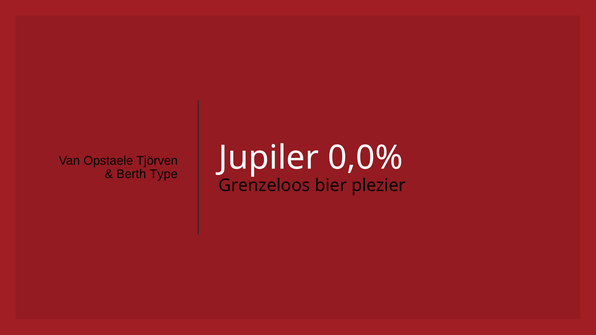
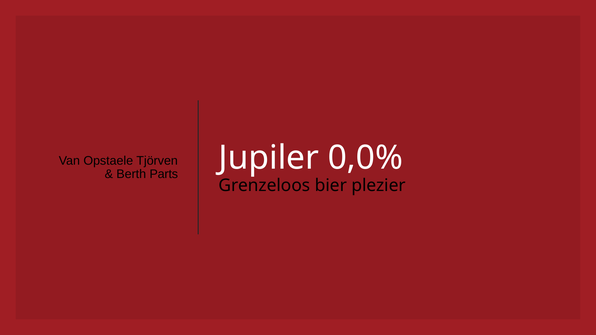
Type: Type -> Parts (164, 174)
